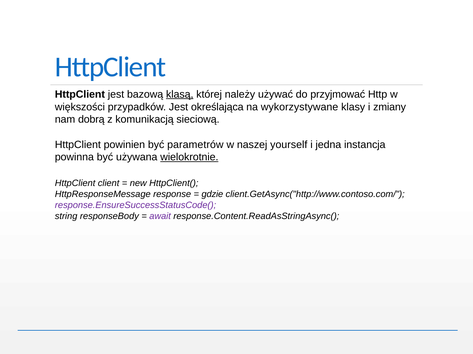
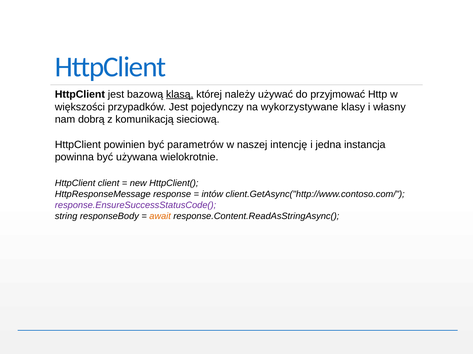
określająca: określająca -> pojedynczy (217, 107)
zmiany: zmiany -> własny (389, 107)
yourself: yourself -> intencję (289, 145)
wielokrotnie underline: present -> none (189, 158)
gdzie: gdzie -> intów (212, 195)
await colour: purple -> orange (160, 217)
